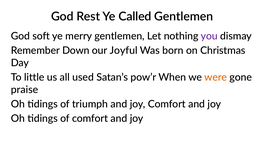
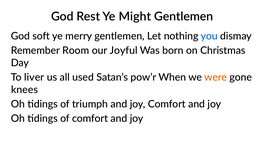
Called: Called -> Might (135, 16)
you colour: purple -> blue (209, 36)
Down: Down -> Room (76, 51)
little: little -> liver (34, 77)
praise: praise -> knees (25, 90)
